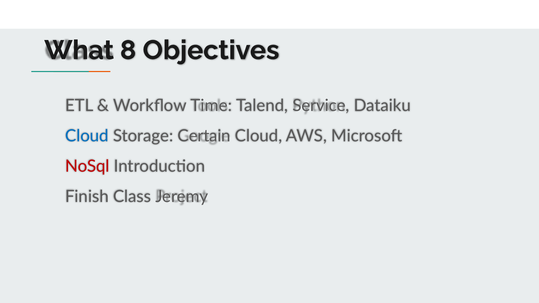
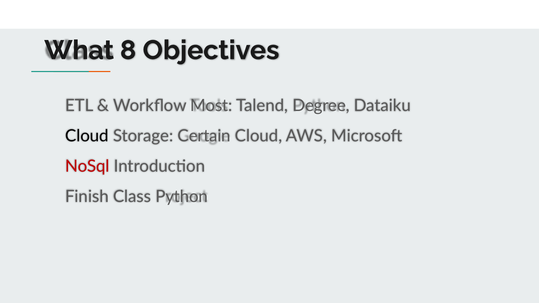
Time: Time -> Most (211, 106)
Service: Service -> Degree (321, 106)
Cloud colour: blue -> black (87, 136)
Jeremy: Jeremy -> Python (182, 197)
